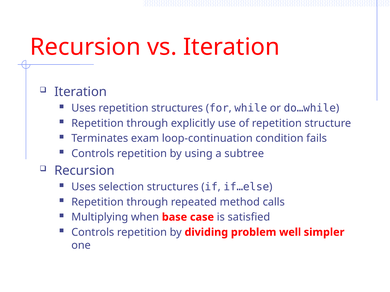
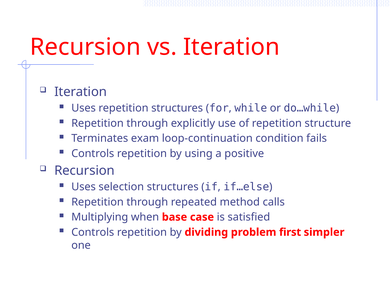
subtree: subtree -> positive (244, 154)
well: well -> first (290, 233)
